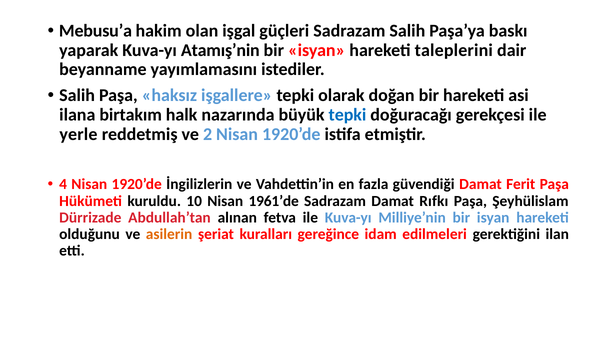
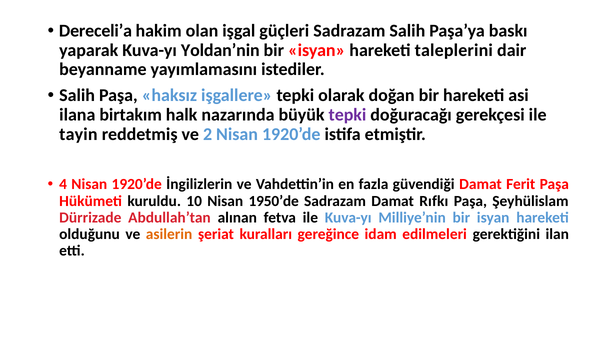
Mebusu’a: Mebusu’a -> Dereceli’a (95, 31)
Atamış’nin: Atamış’nin -> Yoldan’nin (220, 50)
tepki colour: blue -> purple (347, 115)
yerle: yerle -> tayin (78, 134)
1961’de: 1961’de -> 1950’de (274, 201)
